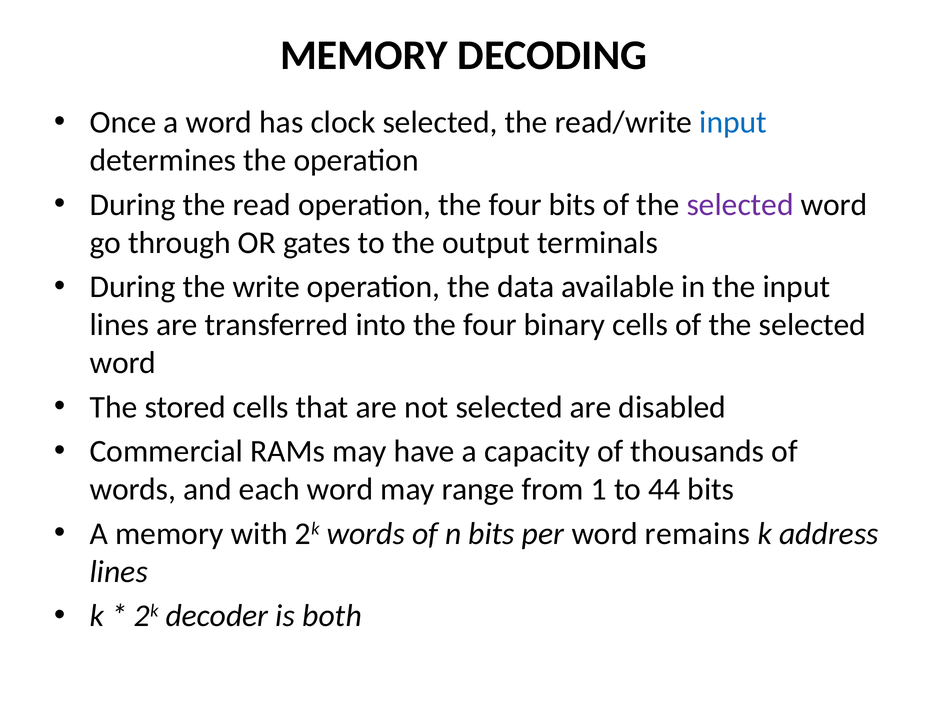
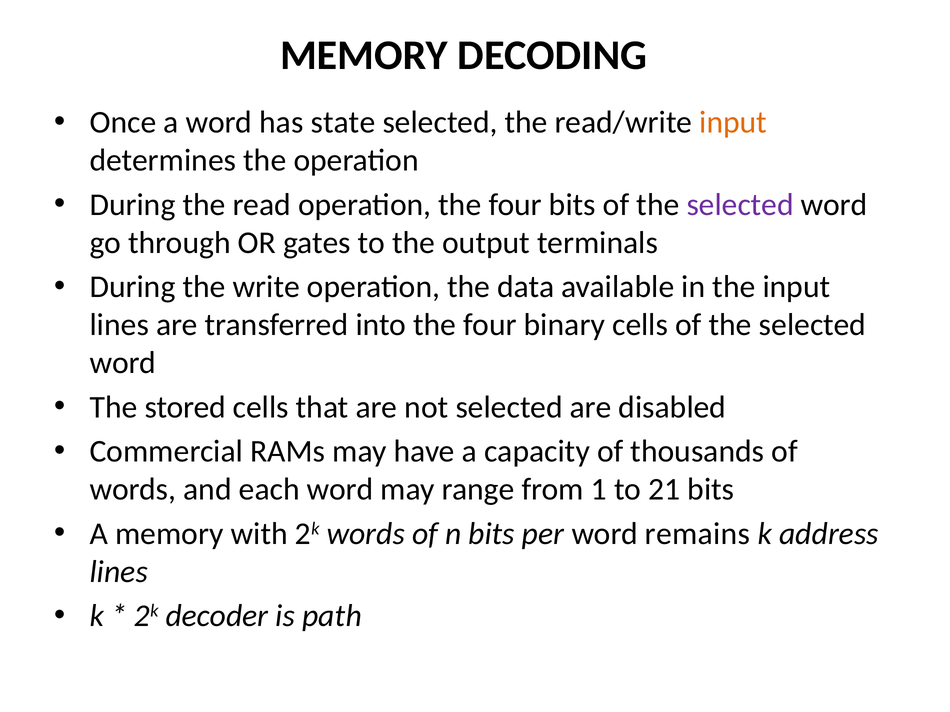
clock: clock -> state (343, 122)
input colour: blue -> orange (733, 122)
44: 44 -> 21 (664, 490)
both: both -> path (332, 616)
